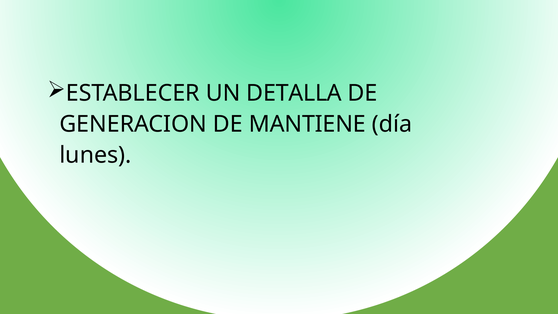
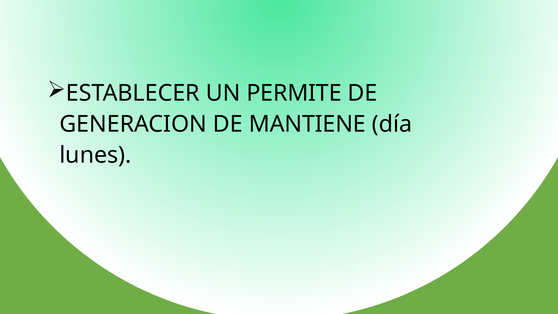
DETALLA: DETALLA -> PERMITE (294, 93)
